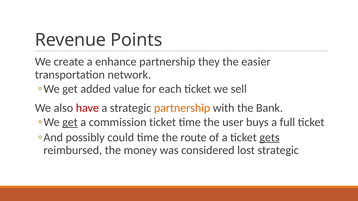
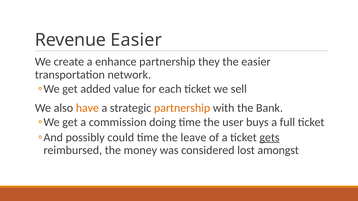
Revenue Points: Points -> Easier (136, 40)
have colour: red -> orange (87, 108)
get underline: present -> none (70, 122)
commission ticket: ticket -> doing (163, 122)
route: route -> leave (193, 138)
lost strategic: strategic -> amongst (278, 151)
